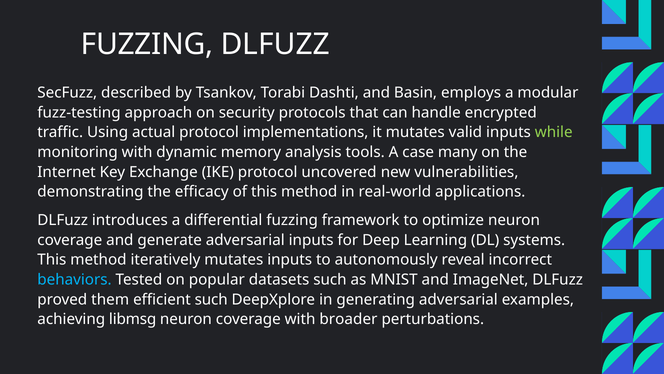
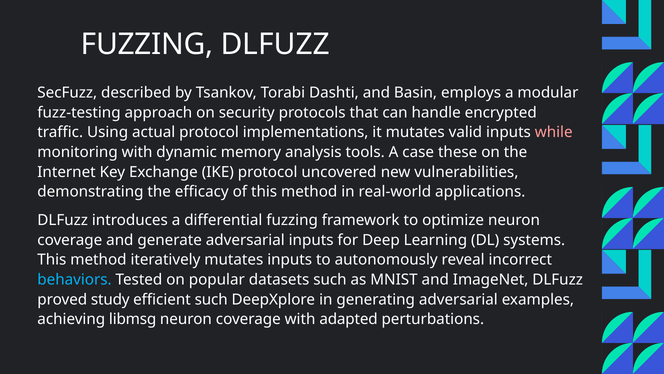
while colour: light green -> pink (554, 132)
many: many -> these (458, 152)
them: them -> study (110, 299)
broader: broader -> adapted (349, 319)
